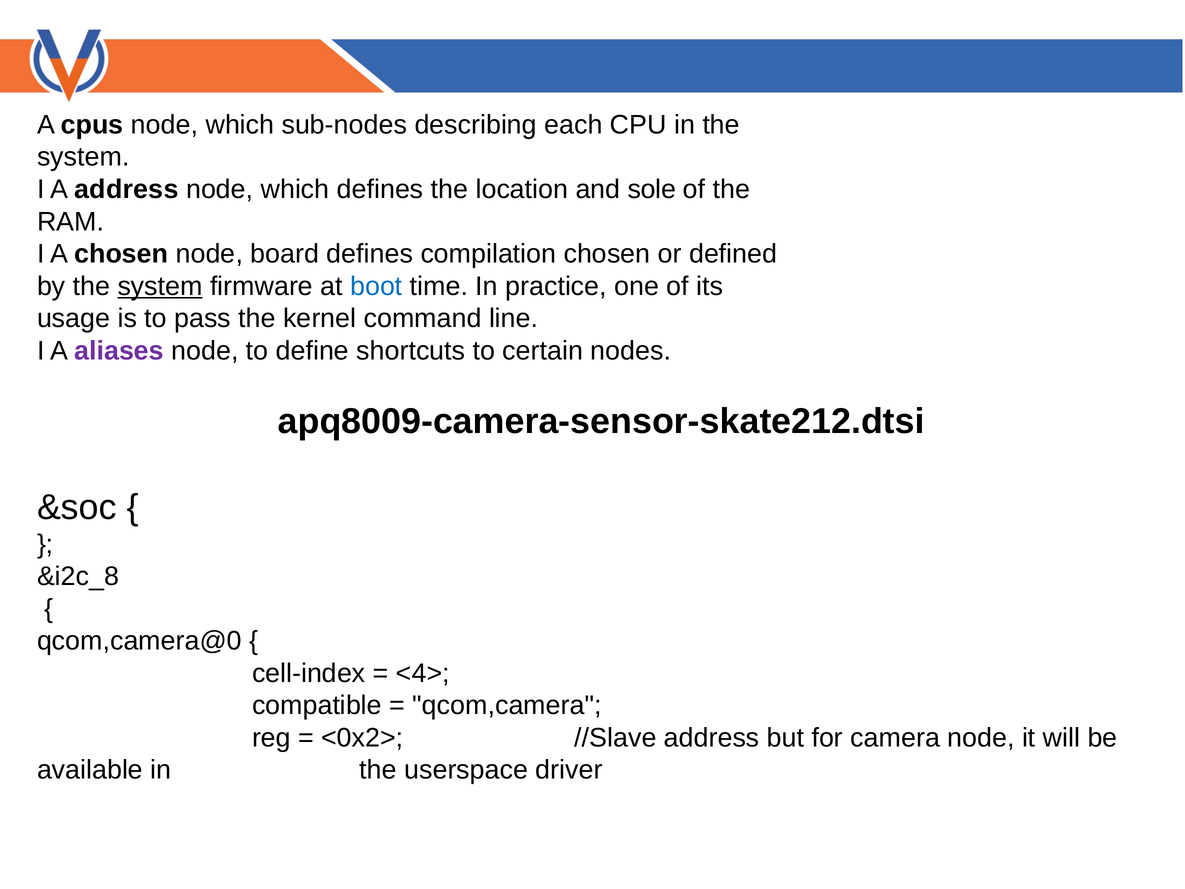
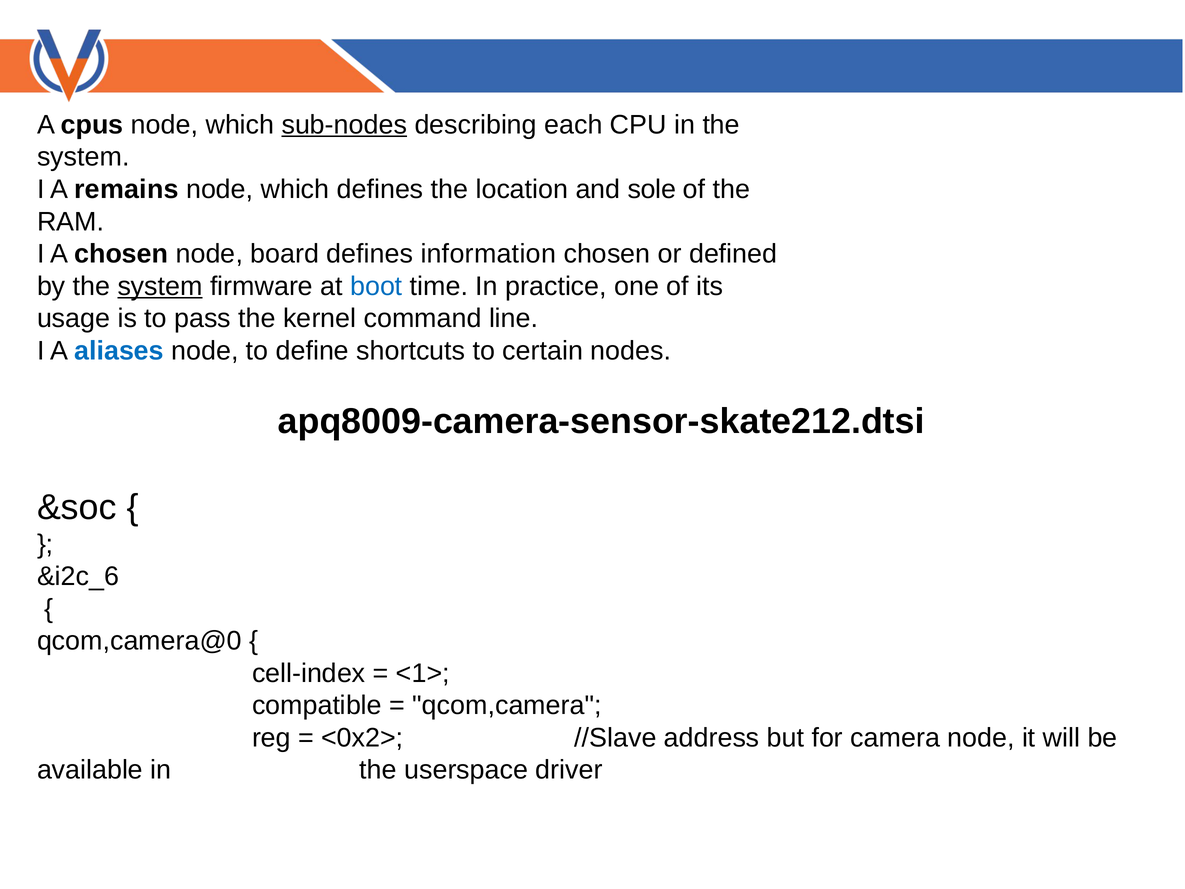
sub-nodes underline: none -> present (344, 125)
A address: address -> remains (126, 189)
compilation: compilation -> information (488, 254)
aliases colour: purple -> blue (119, 351)
&i2c_8: &i2c_8 -> &i2c_6 (78, 576)
<4>: <4> -> <1> (423, 673)
